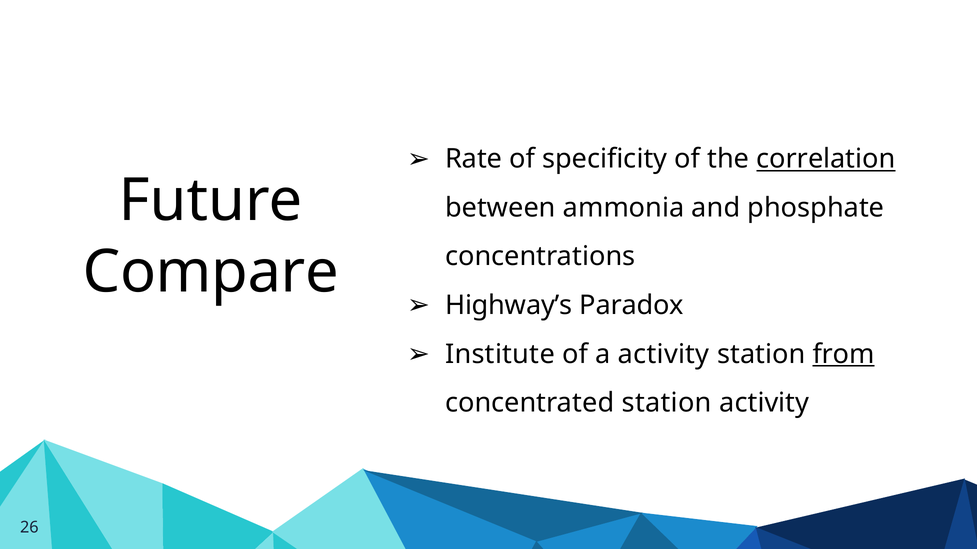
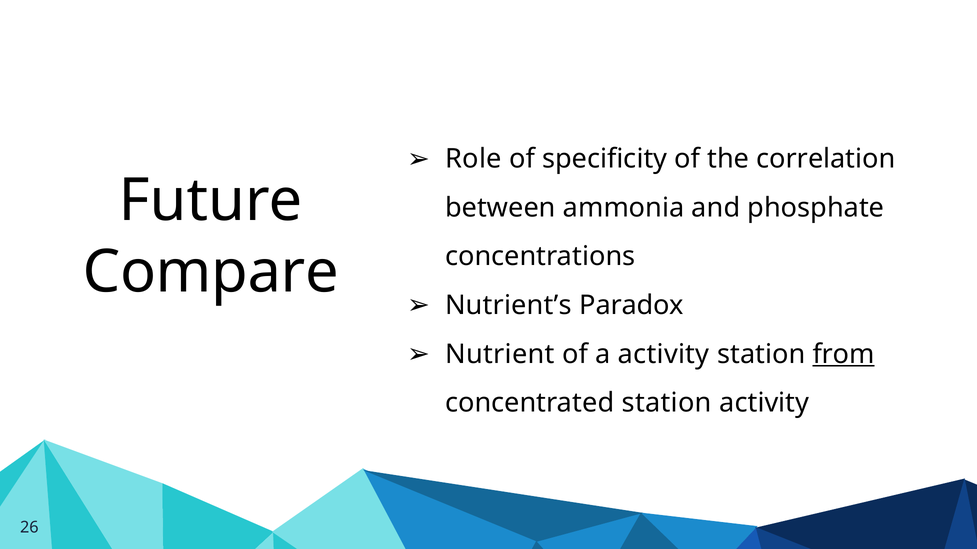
Rate: Rate -> Role (473, 159)
correlation underline: present -> none (826, 159)
Highway’s: Highway’s -> Nutrient’s (509, 306)
Institute: Institute -> Nutrient (500, 354)
